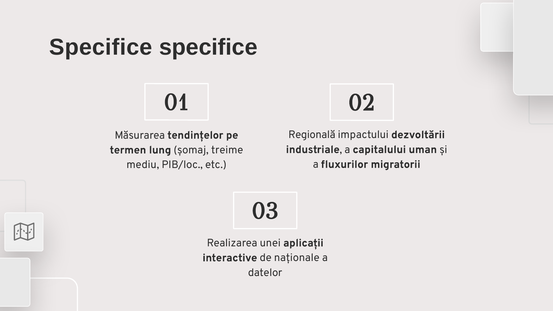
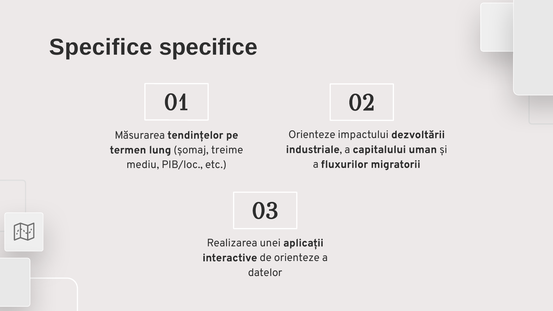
Regională: Regională -> Orienteze (312, 135)
de naționale: naționale -> orienteze (297, 258)
